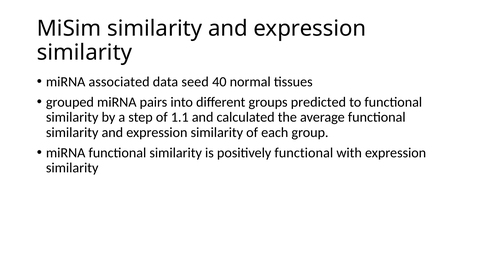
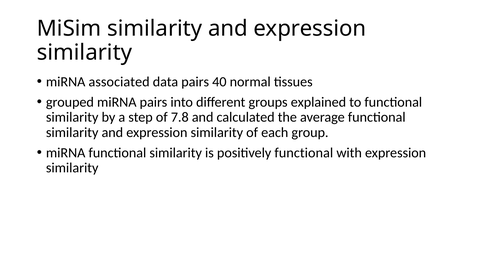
data seed: seed -> pairs (195, 82)
predicted: predicted -> explained (318, 102)
1.1: 1.1 -> 7.8 (180, 117)
